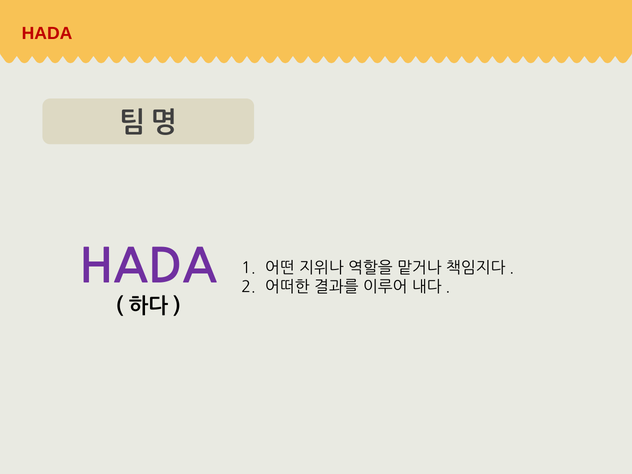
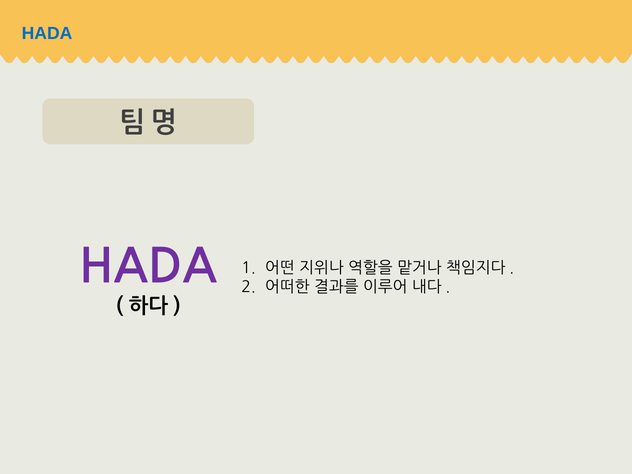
HADA colour: red -> blue (47, 33)
